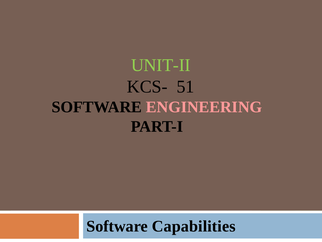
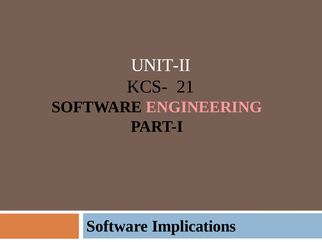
UNIT-II colour: light green -> white (161, 65)
51: 51 -> 21 (185, 86)
Capabilities: Capabilities -> Implications (194, 226)
